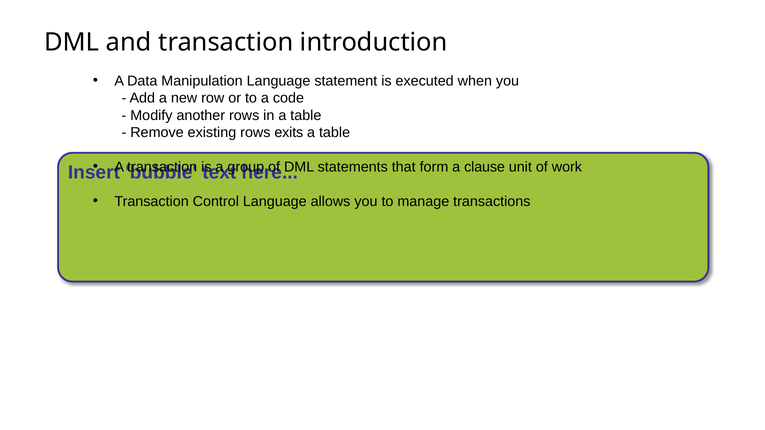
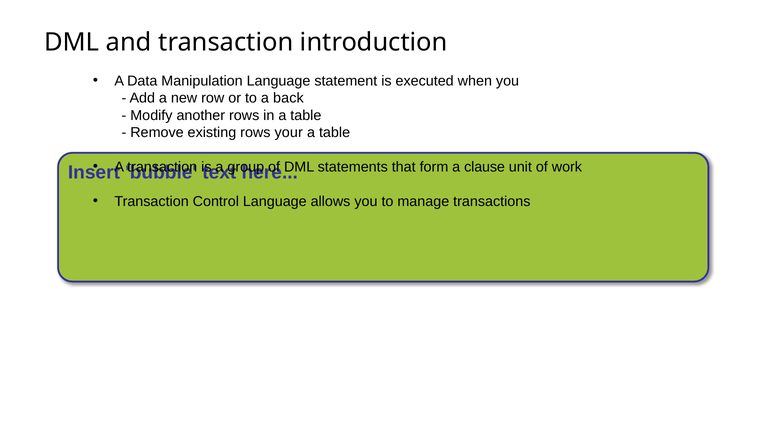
code: code -> back (288, 98)
exits: exits -> your (289, 133)
